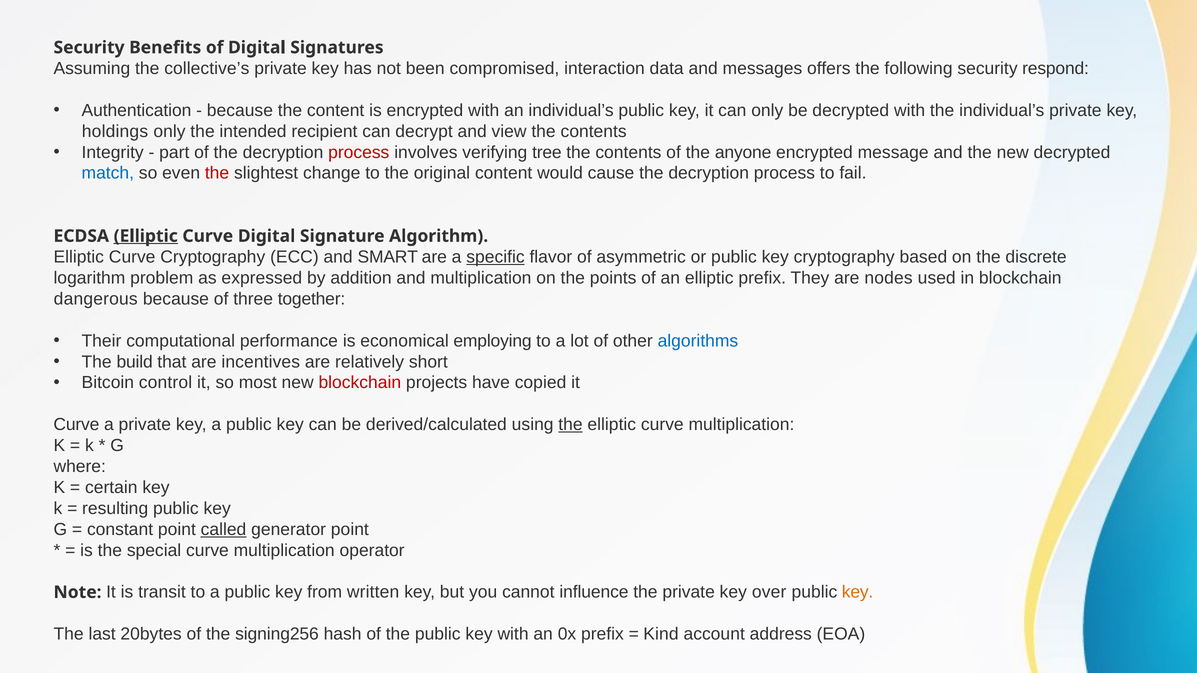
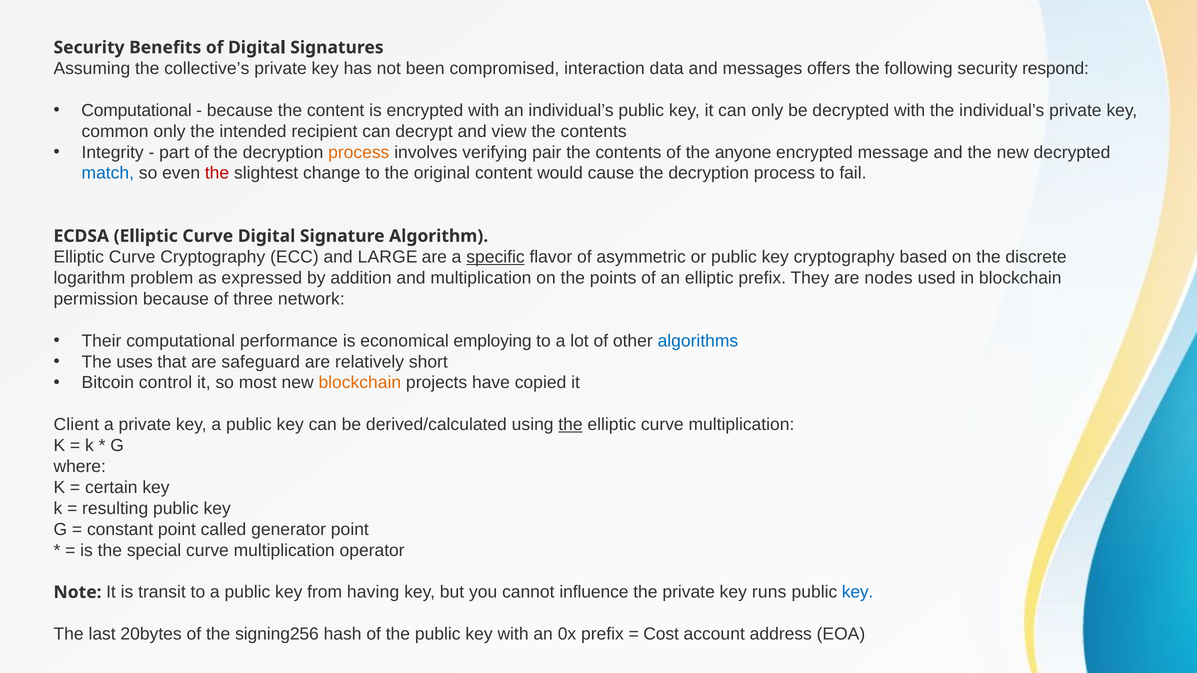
Authentication: Authentication -> Computational (137, 110)
holdings: holdings -> common (115, 131)
process colour: red -> orange (359, 152)
tree: tree -> pair (547, 152)
Elliptic underline: present -> none (146, 236)
SMART: SMART -> LARGE (388, 257)
dangerous: dangerous -> permission (96, 299)
together: together -> network (311, 299)
build: build -> uses (135, 362)
incentives: incentives -> safeguard (261, 362)
blockchain colour: red -> orange (360, 383)
Curve: Curve -> Client (76, 425)
called underline: present -> none (224, 530)
written: written -> having (373, 592)
over: over -> runs (769, 592)
key colour: orange -> blue (858, 592)
Kind: Kind -> Cost (661, 634)
